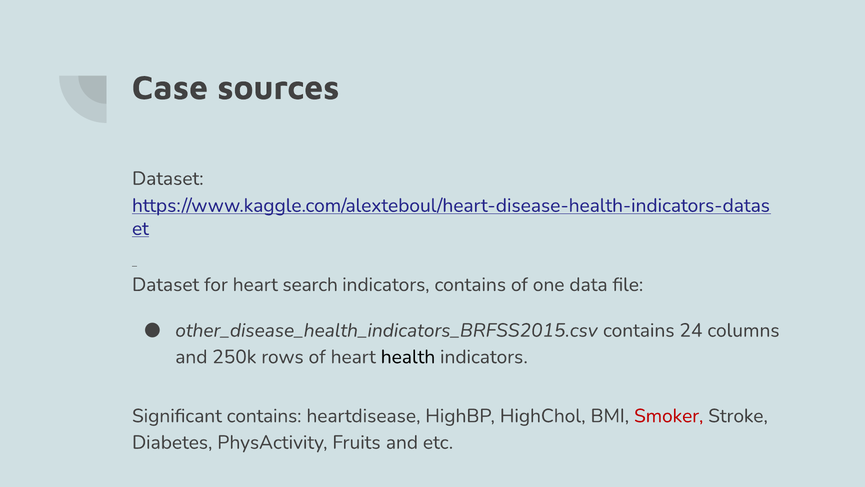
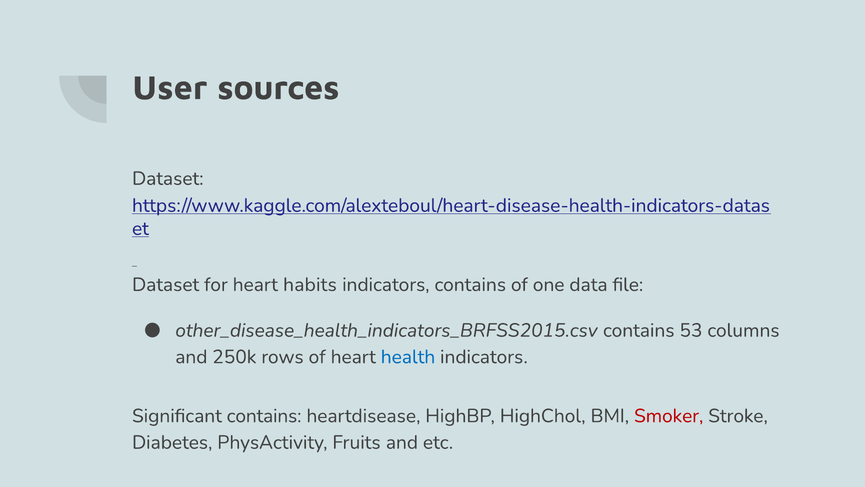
Case: Case -> User (170, 88)
search: search -> habits (310, 284)
24: 24 -> 53 (691, 330)
health colour: black -> blue (408, 357)
